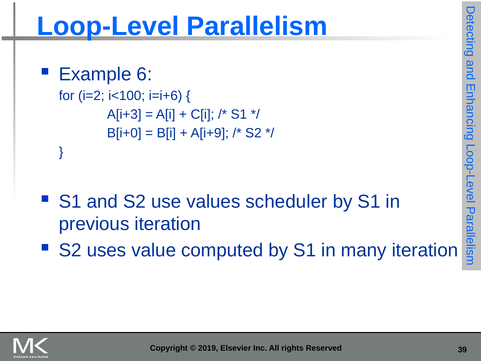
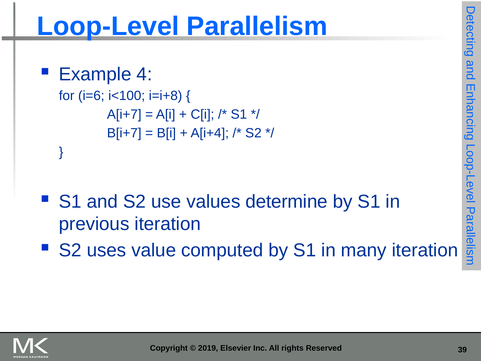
6: 6 -> 4 (144, 74)
i=2: i=2 -> i=6 (91, 96)
i=i+6: i=i+6 -> i=i+8 (166, 96)
A[i+3: A[i+3 -> A[i+7 (124, 114)
B[i+0: B[i+0 -> B[i+7 (124, 133)
A[i+9: A[i+9 -> A[i+4 (210, 133)
scheduler: scheduler -> determine (287, 201)
